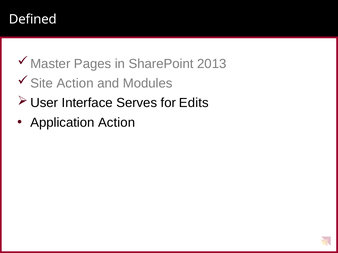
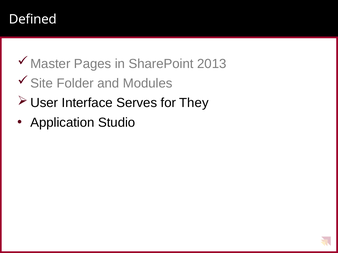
Action: Action -> Folder (75, 84)
Edits: Edits -> They (194, 103)
Application Action: Action -> Studio (117, 123)
